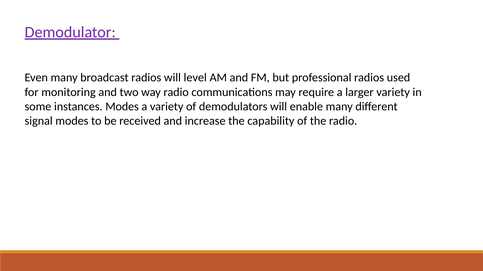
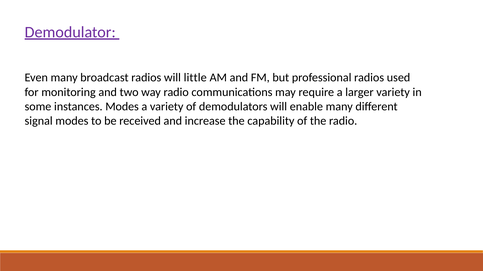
level: level -> little (195, 78)
